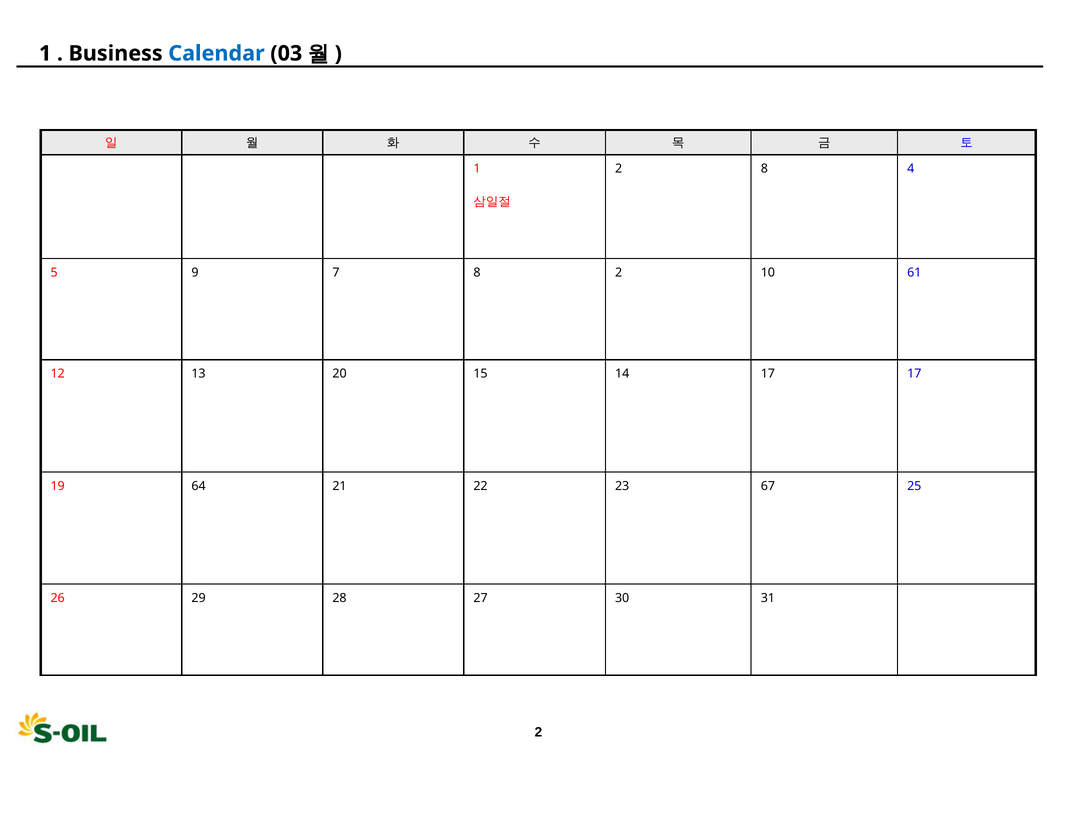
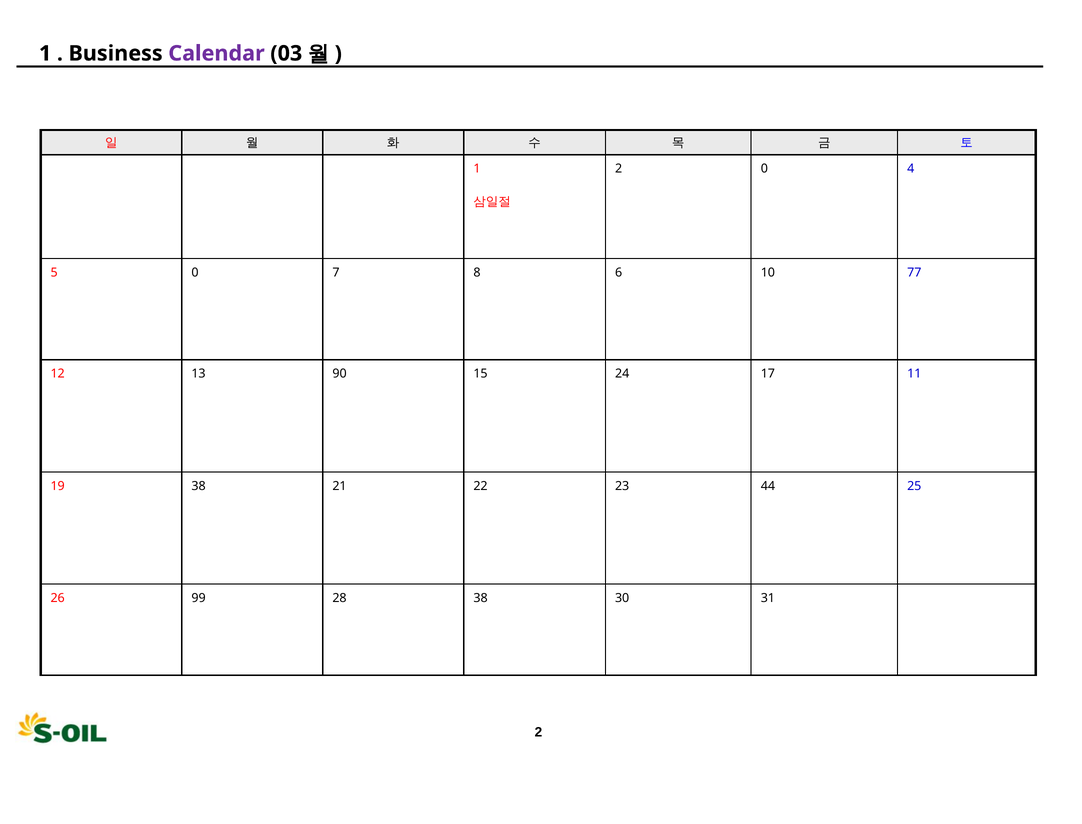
Calendar colour: blue -> purple (216, 53)
2 8: 8 -> 0 (764, 169)
5 9: 9 -> 0 (195, 273)
8 2: 2 -> 6 (619, 273)
61: 61 -> 77 (914, 273)
20: 20 -> 90 (340, 374)
14: 14 -> 24 (622, 374)
17 17: 17 -> 11 (914, 374)
19 64: 64 -> 38 (199, 486)
67: 67 -> 44 (768, 486)
29: 29 -> 99 (199, 598)
28 27: 27 -> 38 (481, 598)
